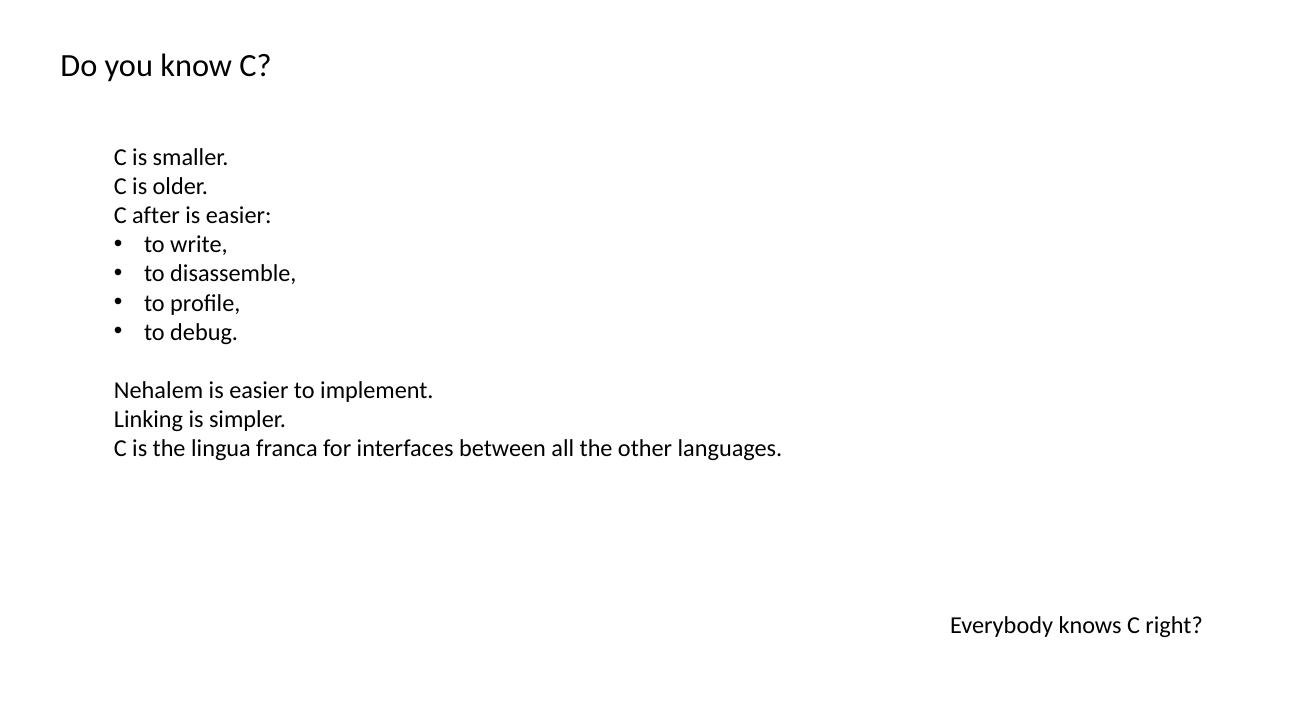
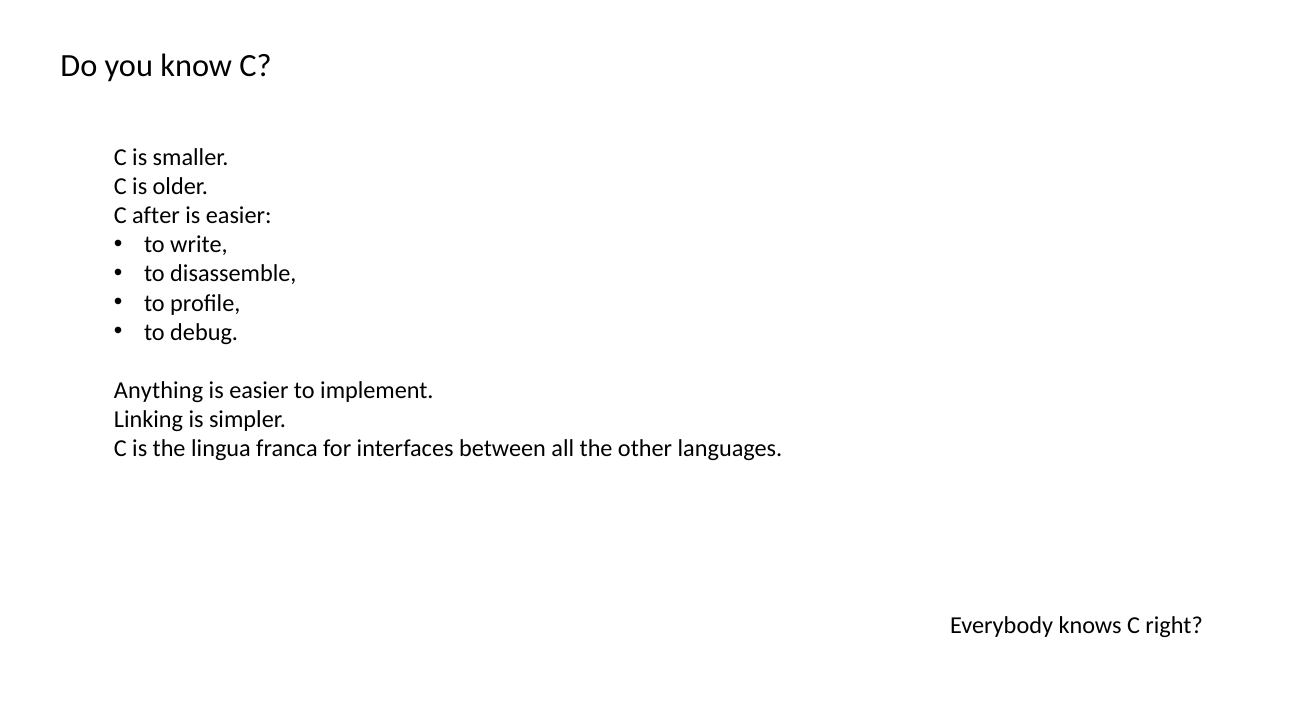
Nehalem: Nehalem -> Anything (158, 391)
